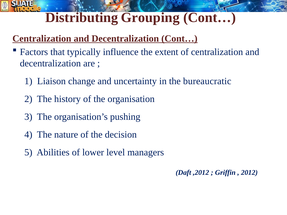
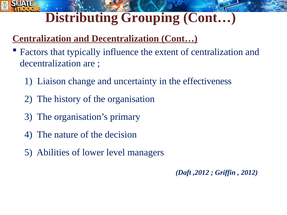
bureaucratic: bureaucratic -> effectiveness (207, 81)
pushing: pushing -> primary (125, 117)
